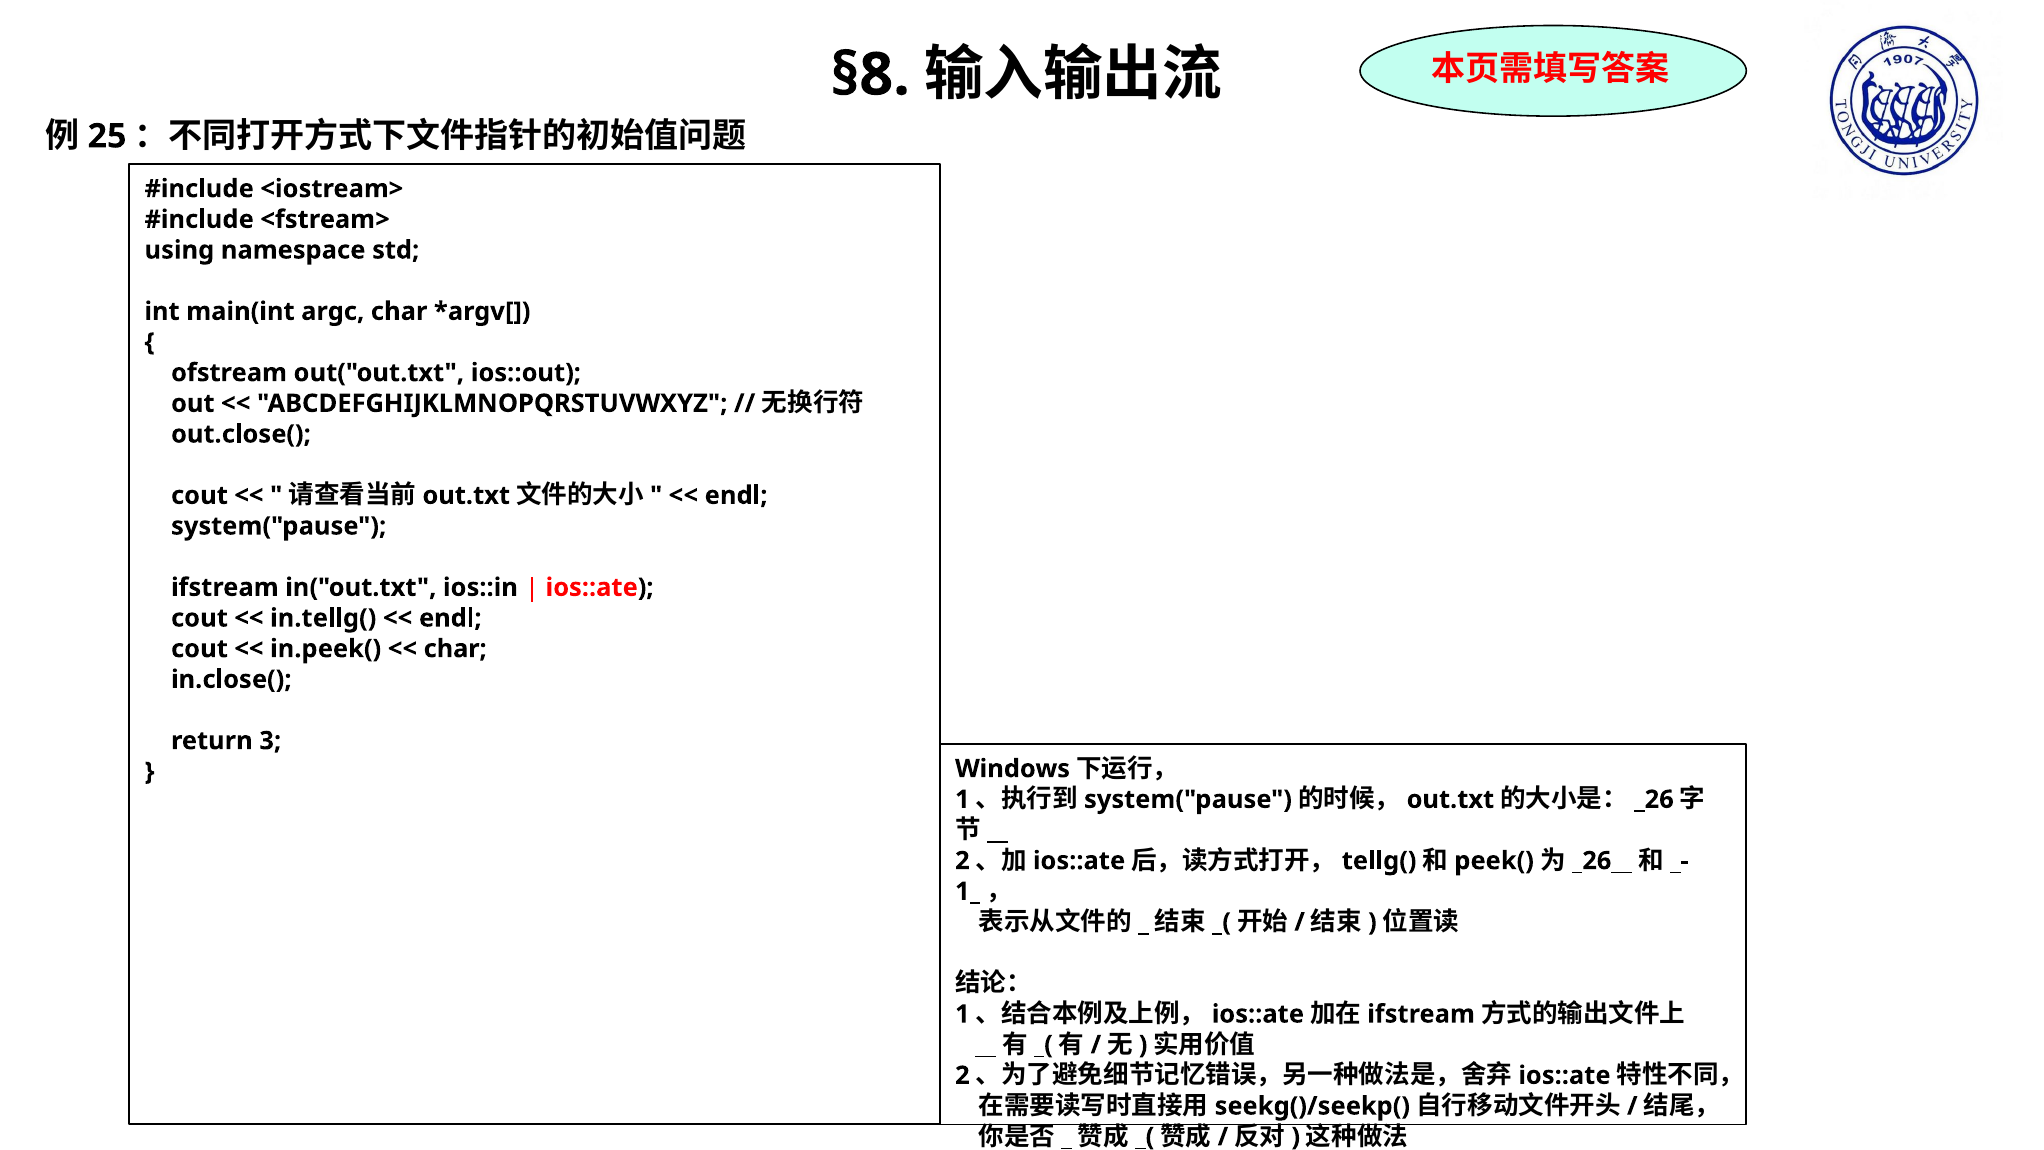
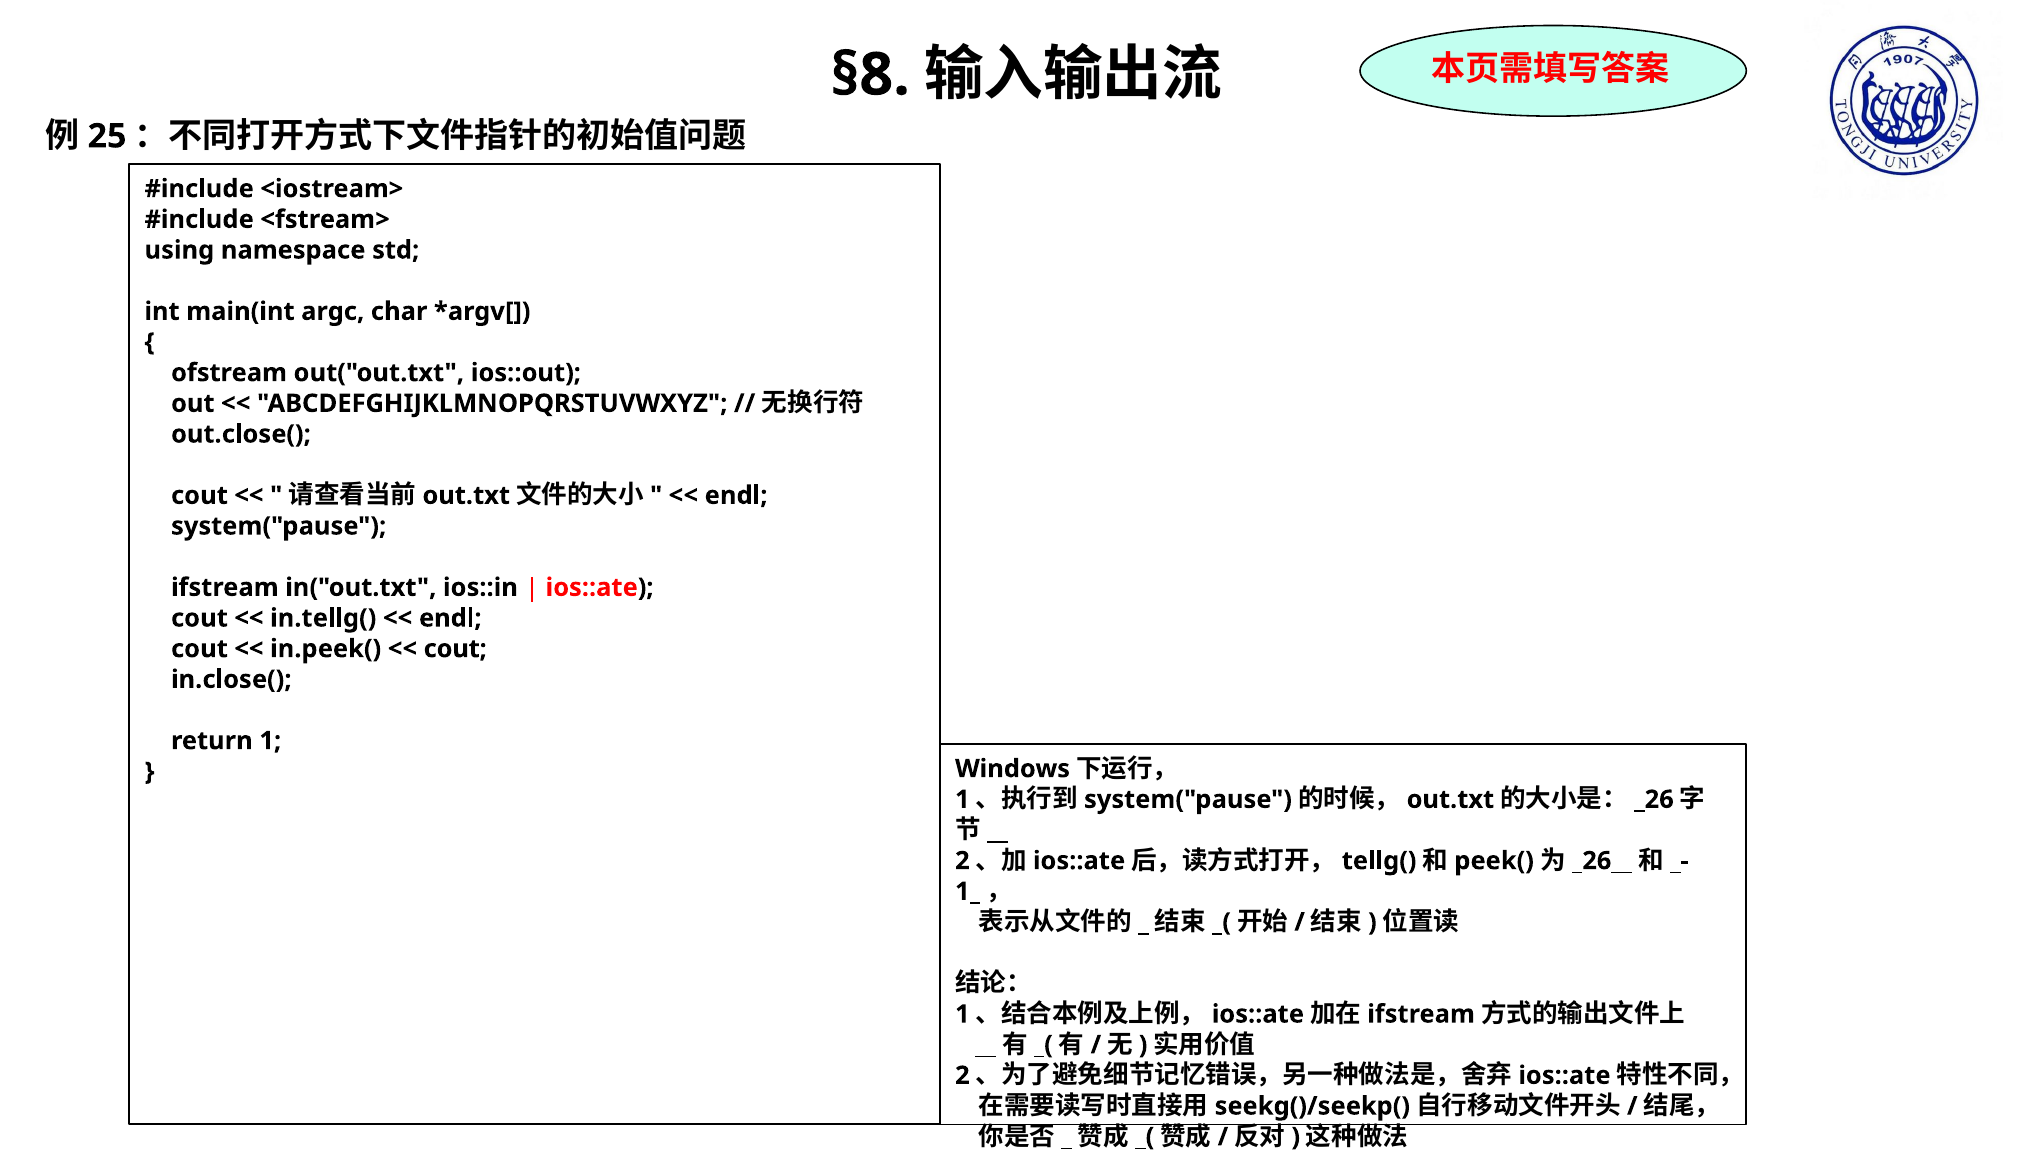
char: char -> cout (455, 649)
return 3: 3 -> 1 (270, 741)
